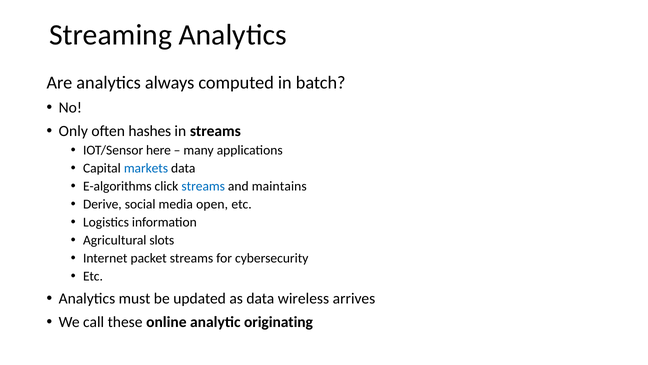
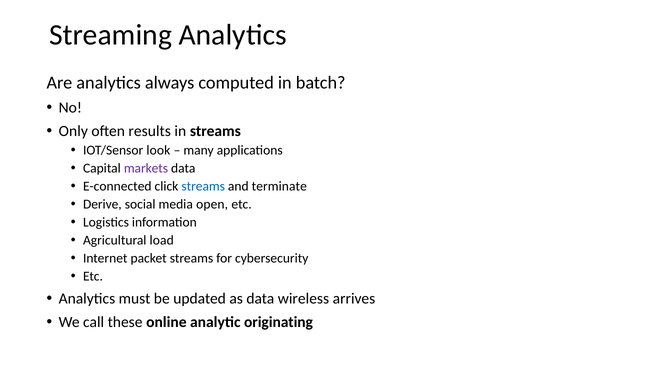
hashes: hashes -> results (150, 131)
here: here -> look (158, 150)
markets colour: blue -> purple (146, 168)
E-algorithms: E-algorithms -> E-connected (117, 186)
maintains: maintains -> terminate (279, 186)
slots: slots -> load (162, 240)
